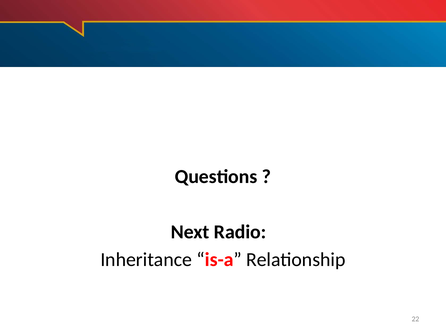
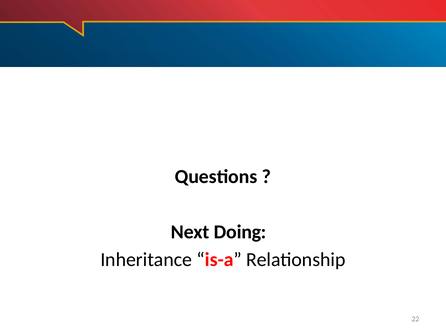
Radio: Radio -> Doing (240, 232)
